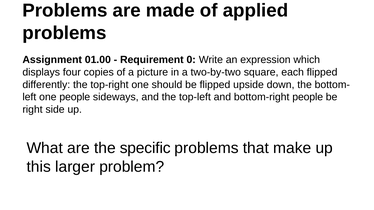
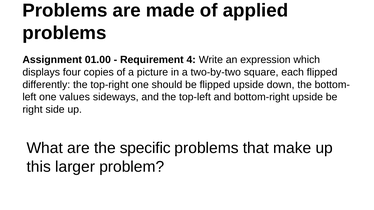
0: 0 -> 4 (191, 60)
one people: people -> values (75, 97)
bottom-right people: people -> upside (308, 97)
